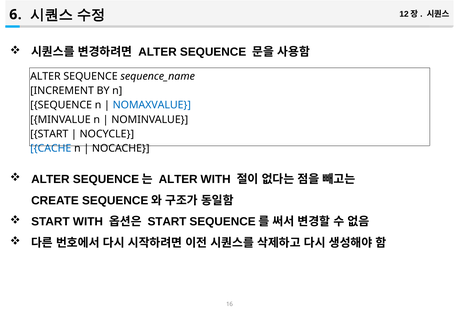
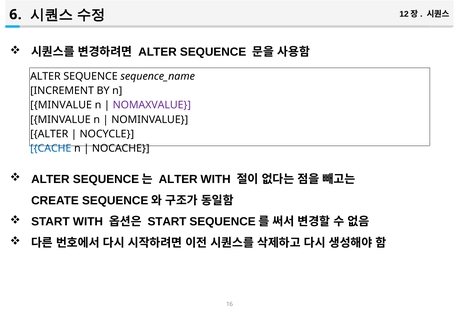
SEQUENCE: SEQUENCE -> MINVALUE (61, 105)
NOMAXVALUE colour: blue -> purple (152, 105)
START: START -> ALTER (49, 134)
